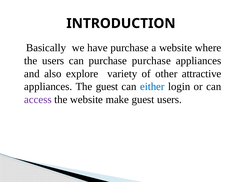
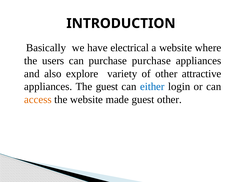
have purchase: purchase -> electrical (130, 48)
access colour: purple -> orange (38, 99)
make: make -> made (117, 99)
guest users: users -> other (169, 99)
